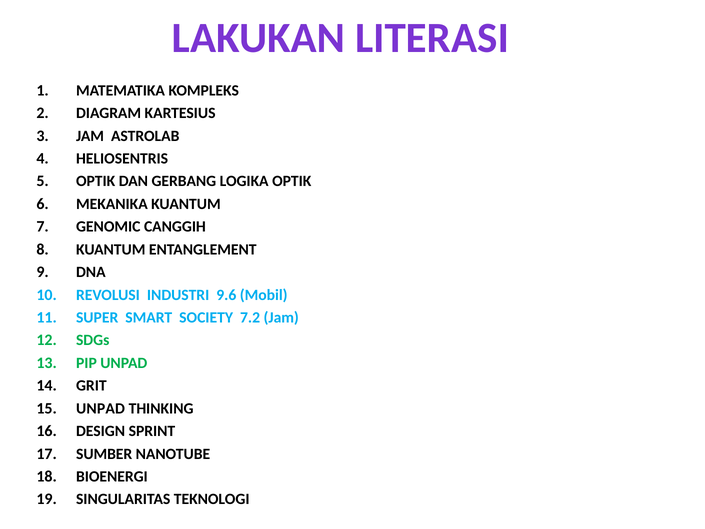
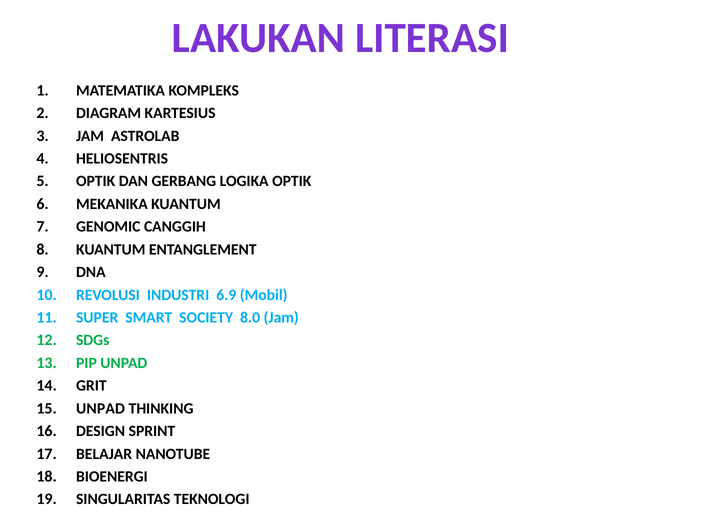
9.6: 9.6 -> 6.9 (226, 295)
7.2: 7.2 -> 8.0 (250, 317)
SUMBER: SUMBER -> BELAJAR (104, 454)
